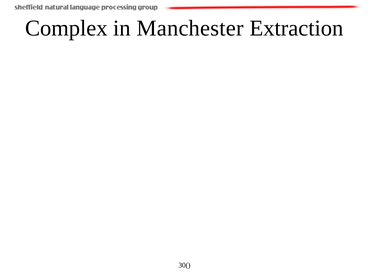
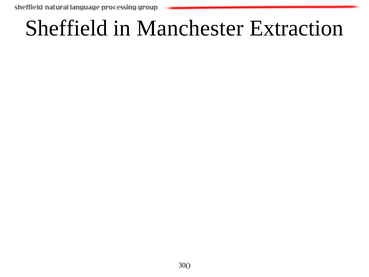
Complex: Complex -> Sheffield (66, 28)
